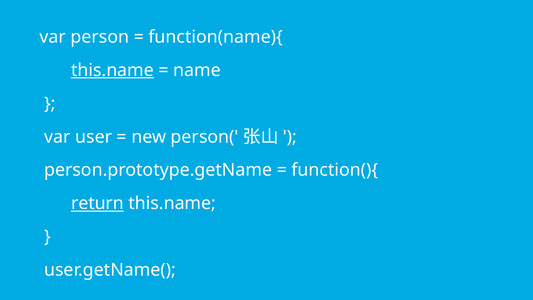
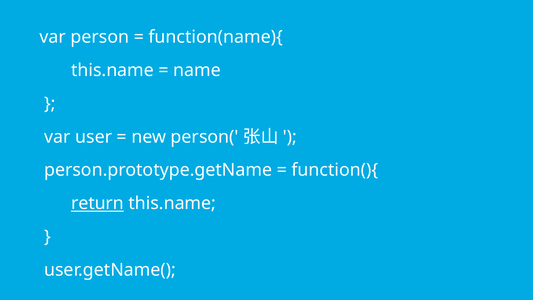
this.name underline: present -> none (113, 70)
